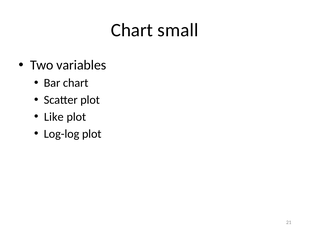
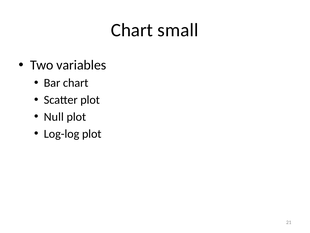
Like: Like -> Null (54, 117)
